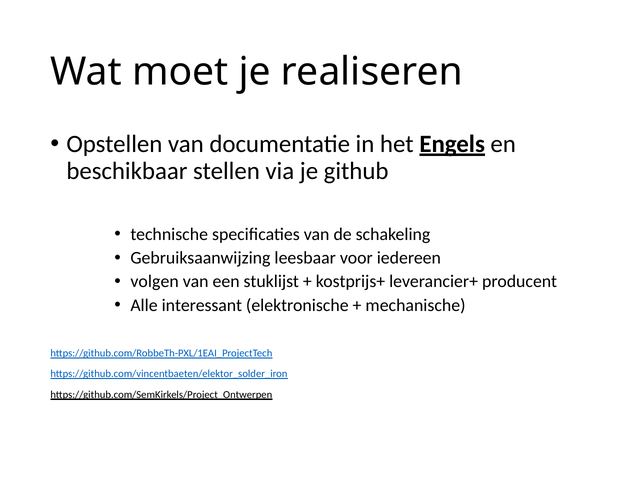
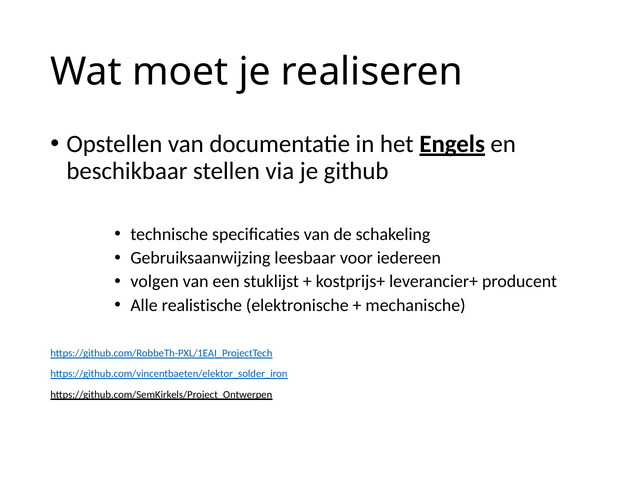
interessant: interessant -> realistische (202, 305)
